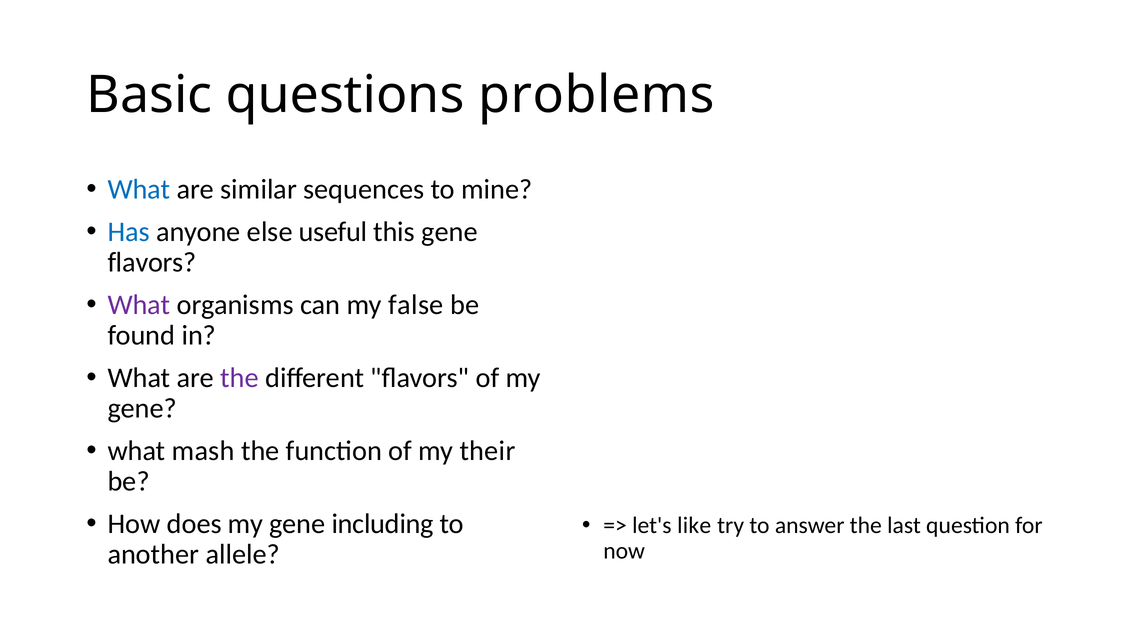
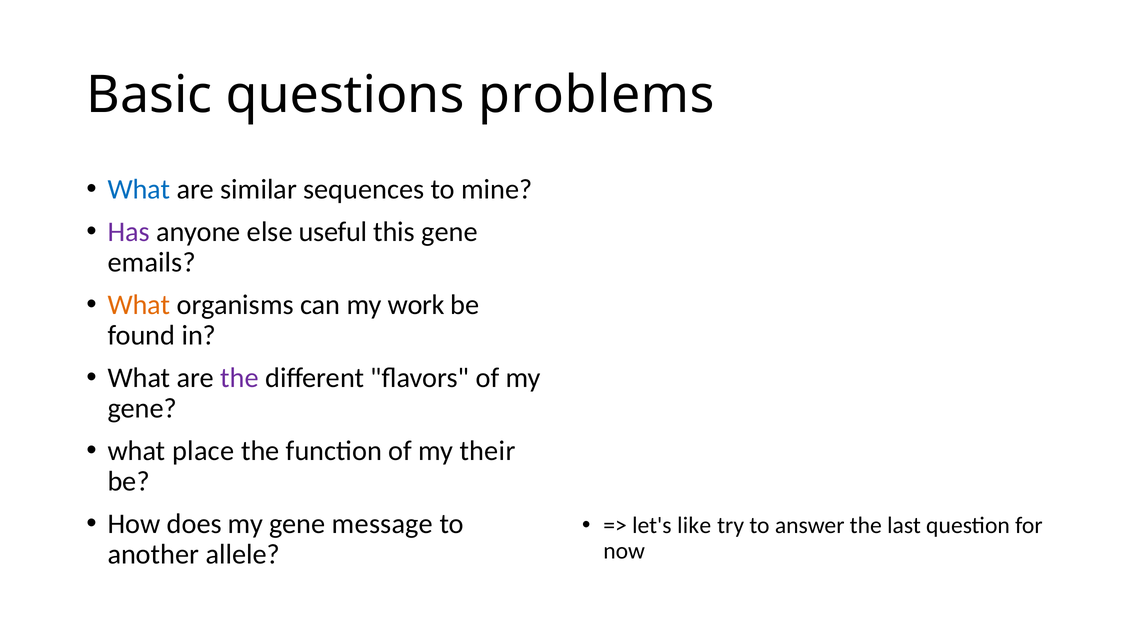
Has colour: blue -> purple (129, 231)
flavors: flavors -> emails (152, 262)
What colour: purple -> orange (139, 304)
false: false -> work (416, 304)
mash: mash -> place (203, 450)
including: including -> message (382, 523)
